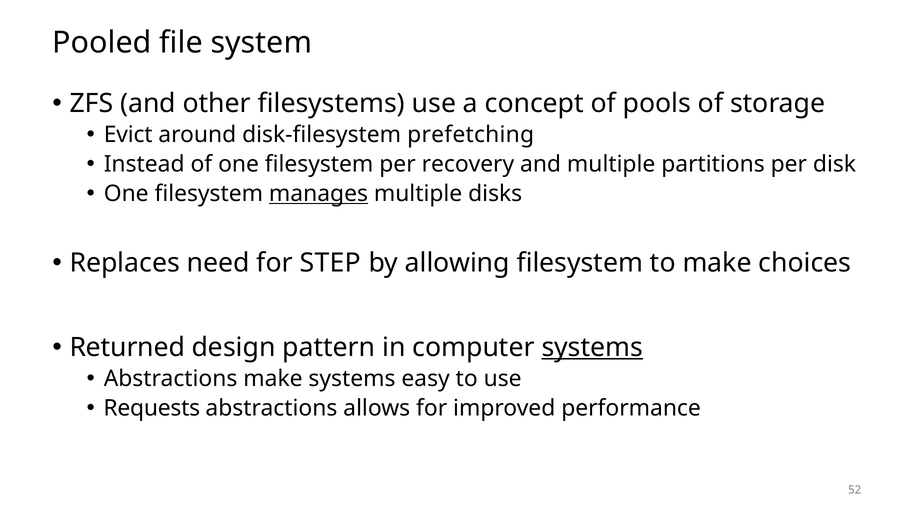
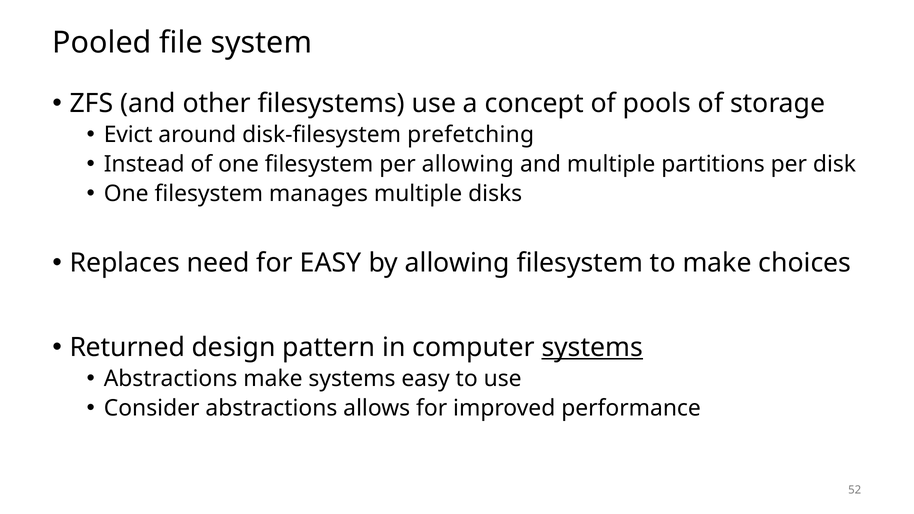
per recovery: recovery -> allowing (468, 164)
manages underline: present -> none (318, 194)
for STEP: STEP -> EASY (331, 263)
Requests: Requests -> Consider (152, 408)
